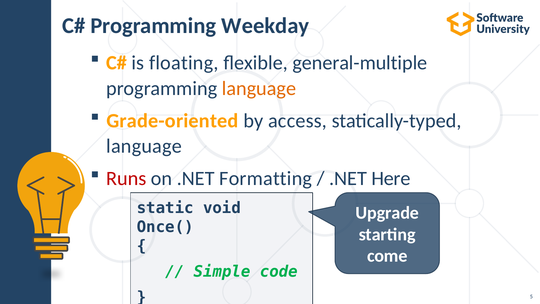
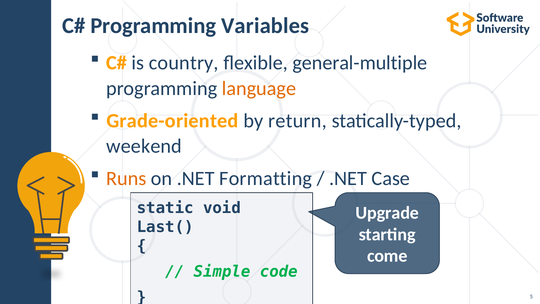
Weekday: Weekday -> Variables (265, 26)
floating: floating -> country (184, 63)
access: access -> return (297, 121)
language: language -> weekend (144, 146)
Runs colour: red -> orange (126, 178)
Here: Here -> Case (391, 178)
Once(: Once( -> Last( (165, 227)
